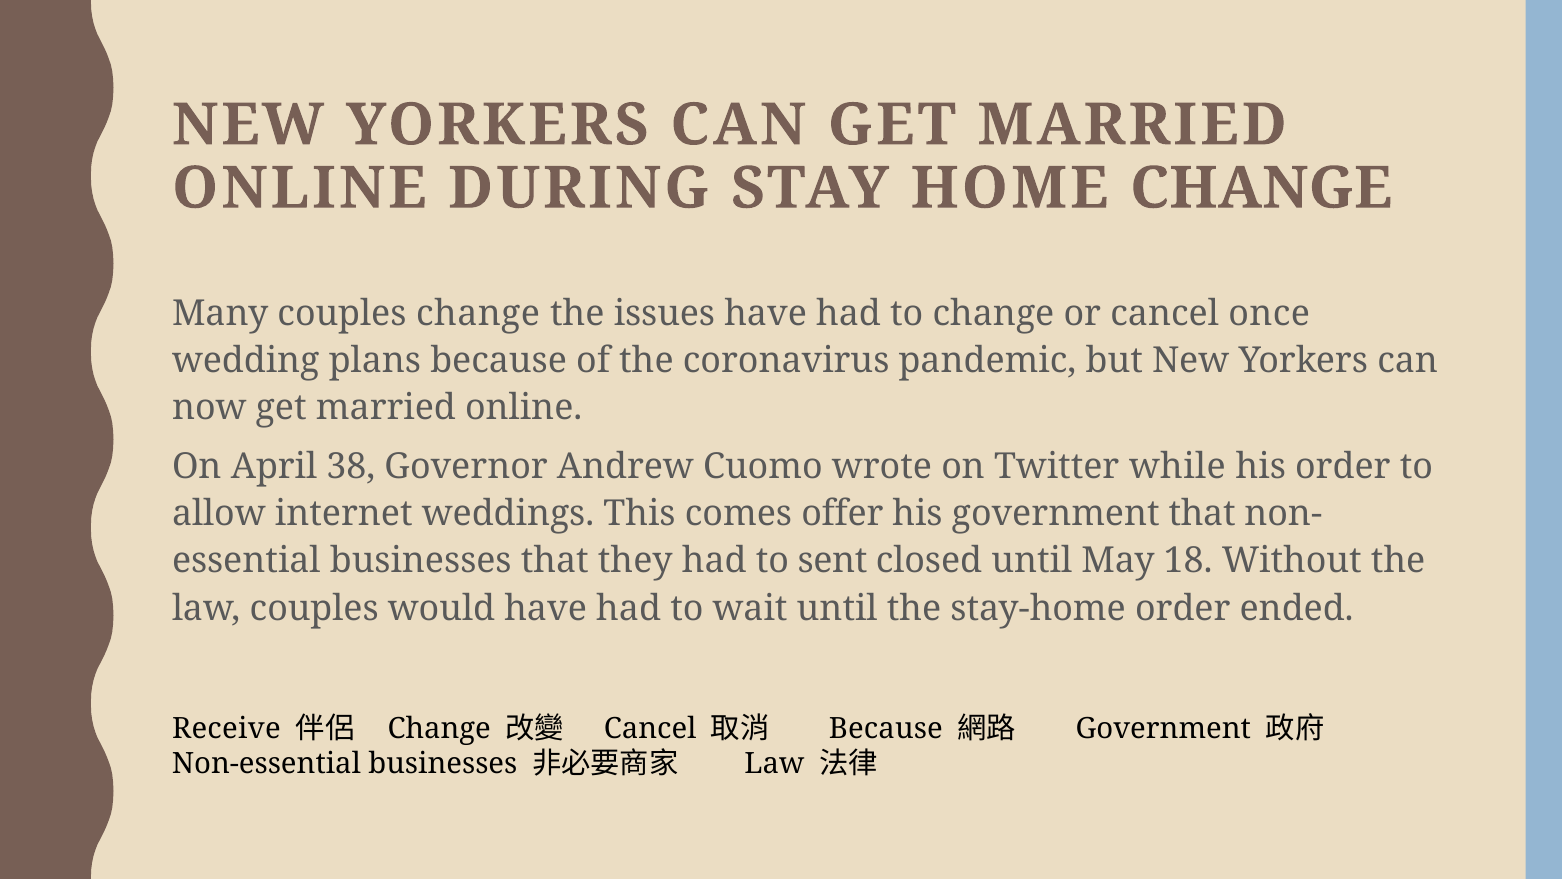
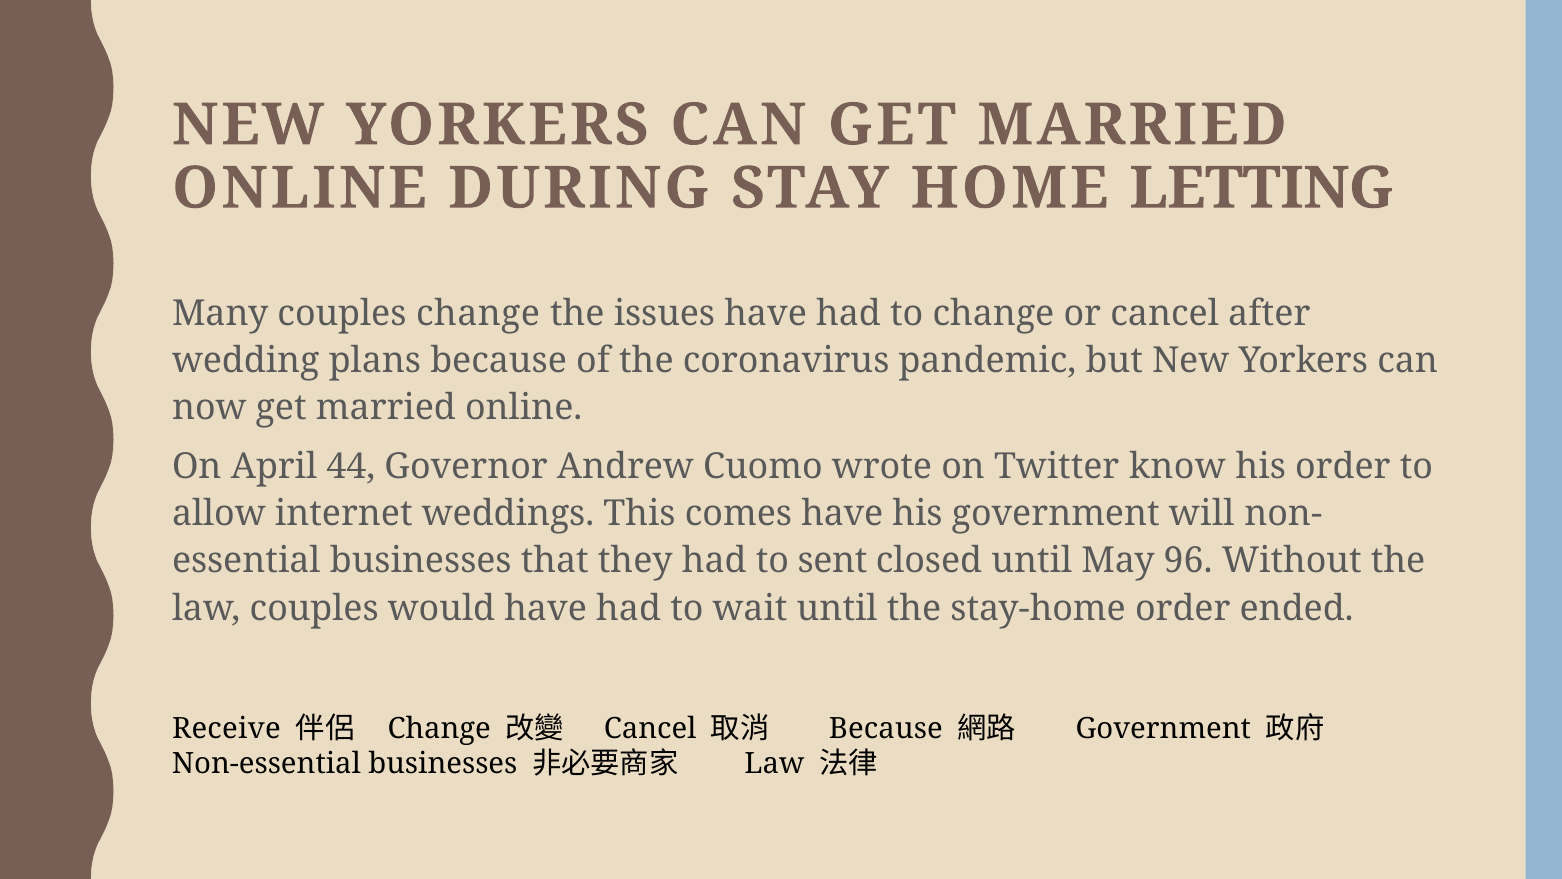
HOME CHANGE: CHANGE -> LETTING (1262, 188)
once: once -> after (1269, 313)
38: 38 -> 44 (351, 466)
while: while -> know (1177, 466)
comes offer: offer -> have (842, 513)
government that: that -> will (1202, 513)
18: 18 -> 96 (1188, 561)
